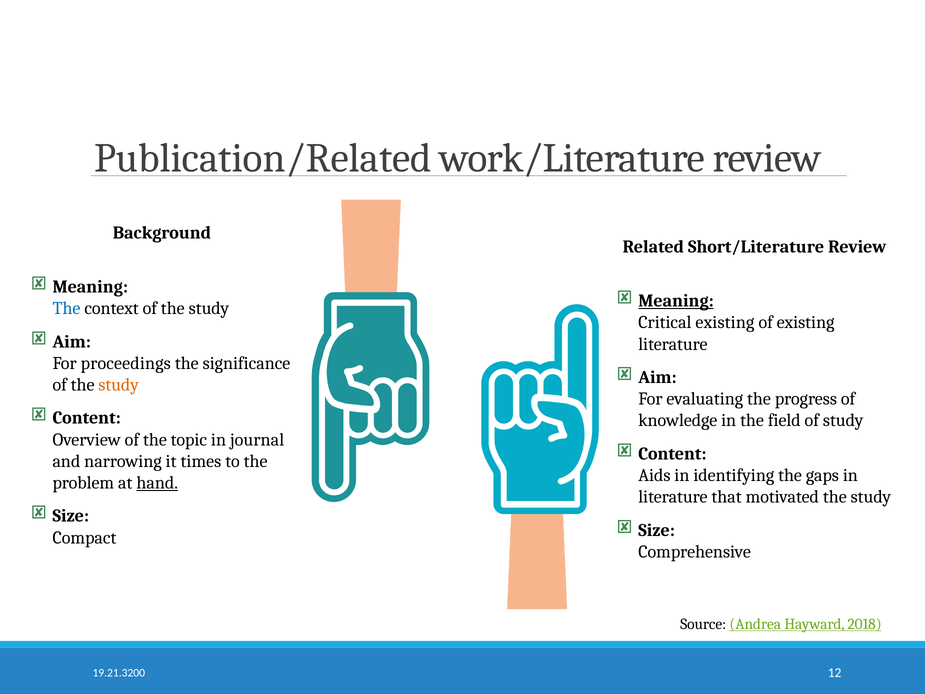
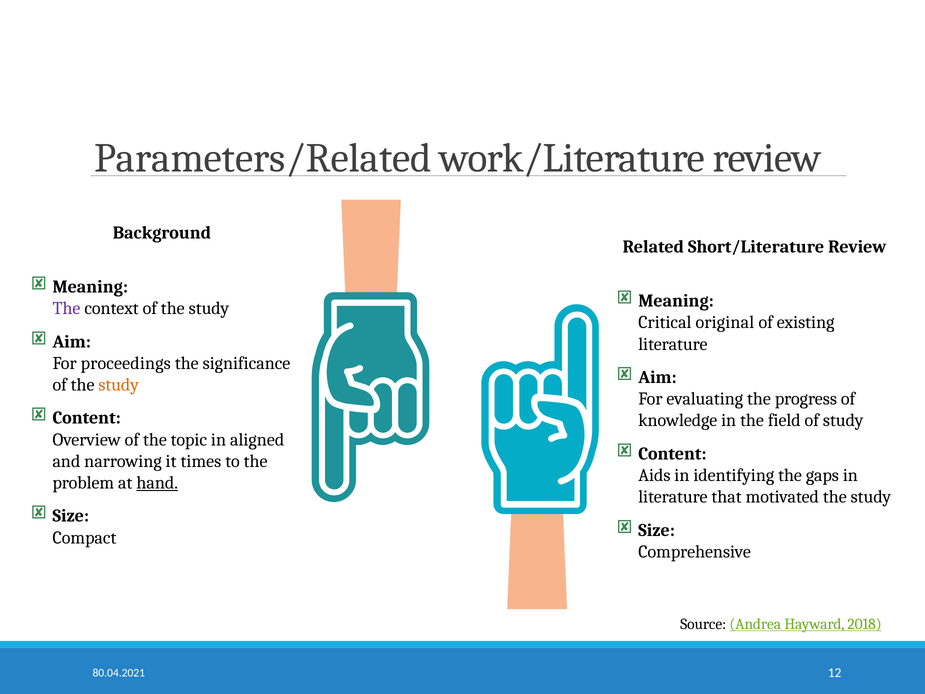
Publication/Related: Publication/Related -> Parameters/Related (263, 158)
Meaning underline: present -> none (676, 301)
The colour: blue -> purple (66, 308)
Critical existing: existing -> original (725, 322)
journal: journal -> aligned (257, 439)
19.21.3200: 19.21.3200 -> 80.04.2021 (119, 673)
